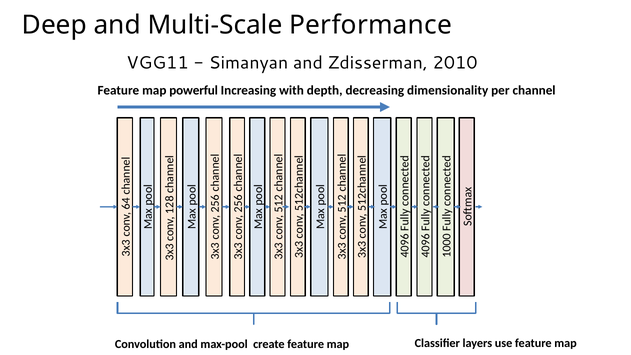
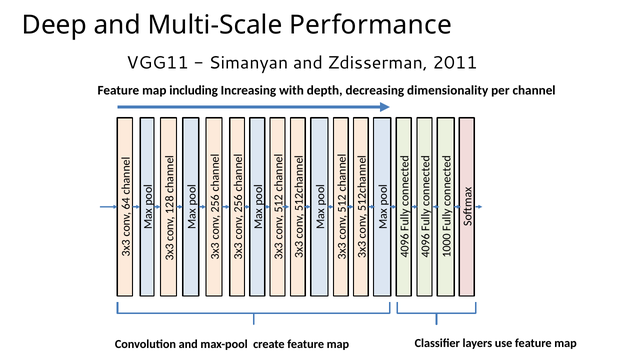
2010: 2010 -> 2011 (455, 63)
powerful: powerful -> including (194, 91)
